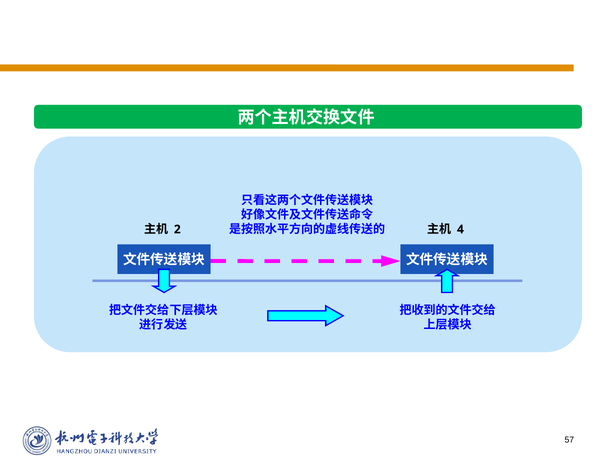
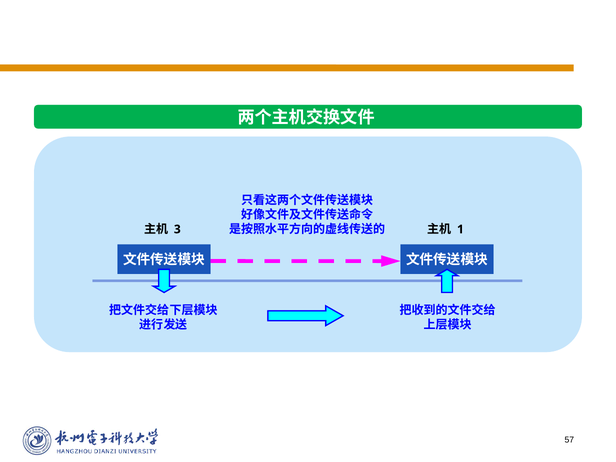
2: 2 -> 3 (177, 229)
4: 4 -> 1 (460, 229)
